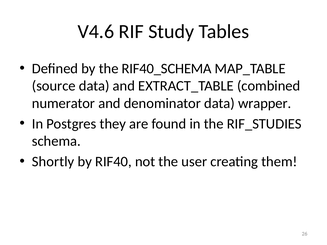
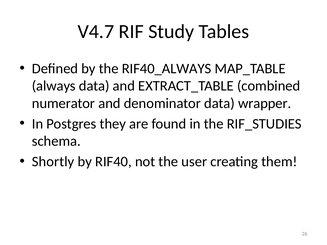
V4.6: V4.6 -> V4.7 (96, 32)
RIF40_SCHEMA: RIF40_SCHEMA -> RIF40_ALWAYS (167, 69)
source: source -> always (54, 86)
